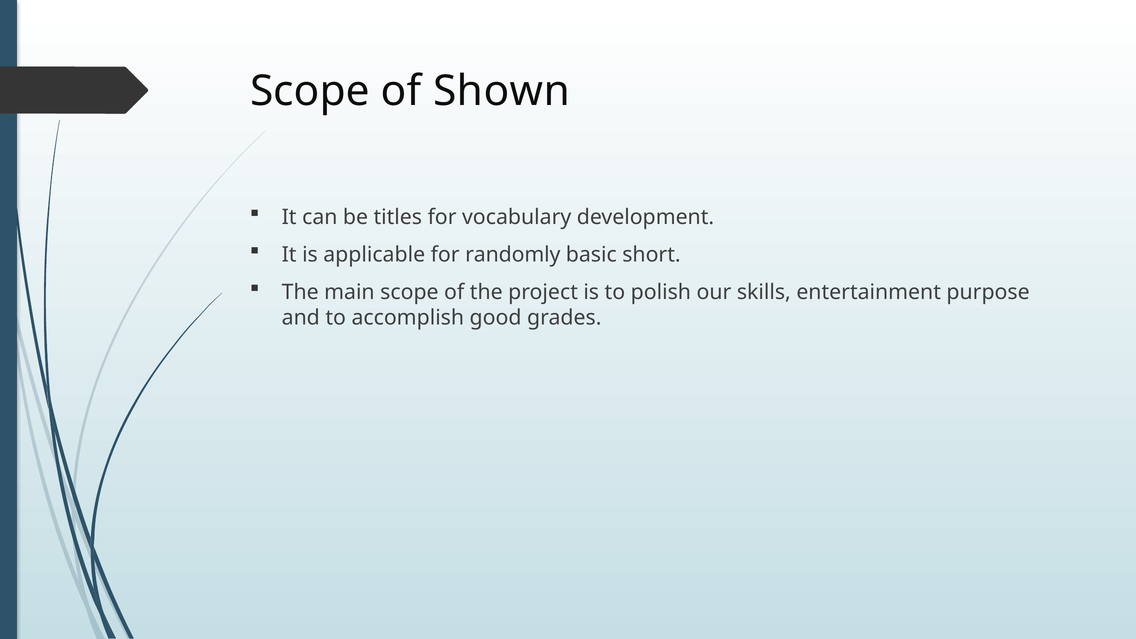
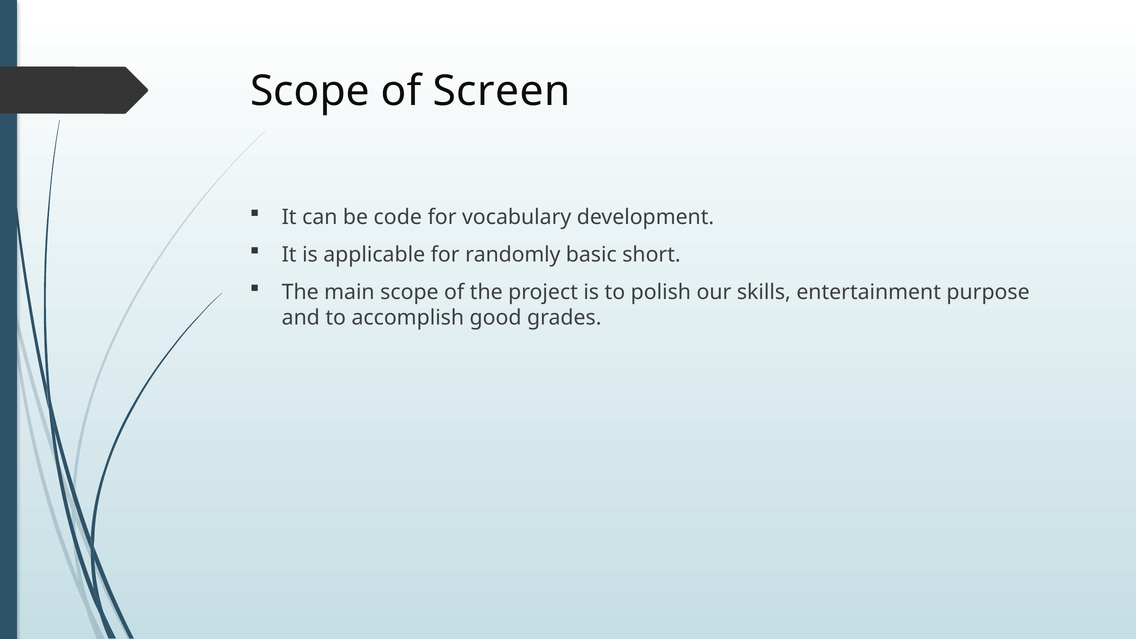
Shown: Shown -> Screen (502, 91)
titles: titles -> code (398, 217)
